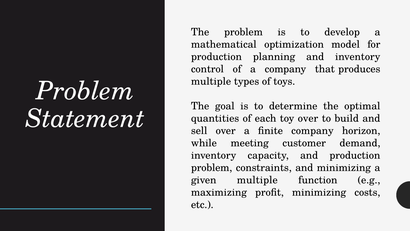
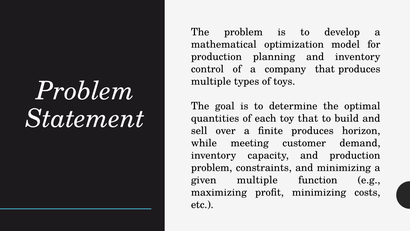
toy over: over -> that (308, 118)
finite company: company -> produces (312, 131)
